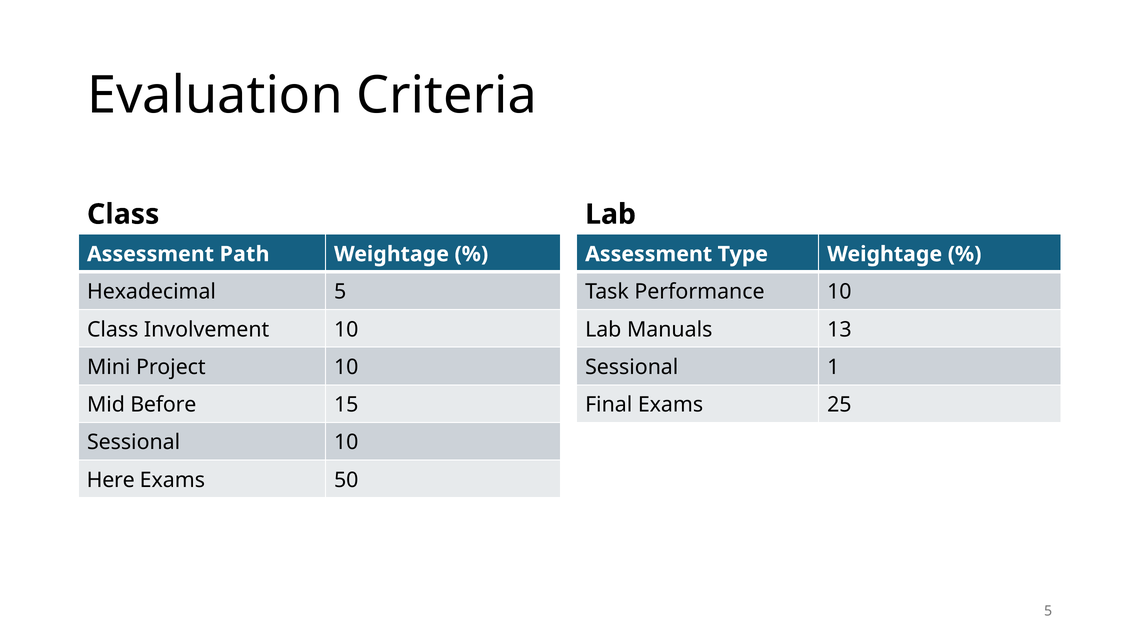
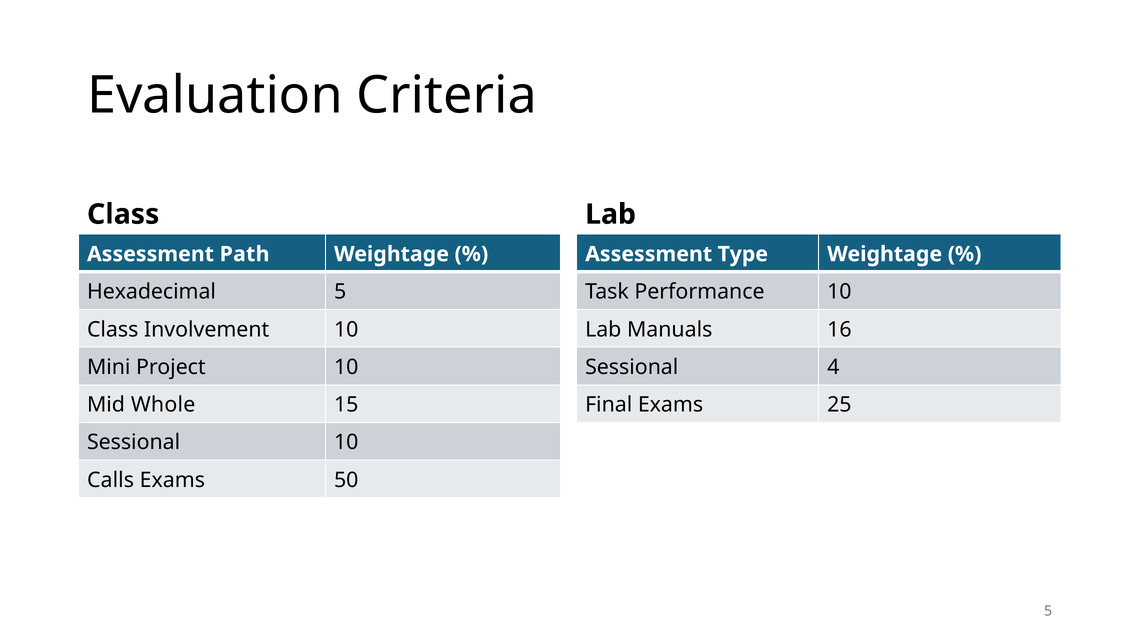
13: 13 -> 16 (839, 329)
1: 1 -> 4 (833, 367)
Before: Before -> Whole (163, 405)
Here: Here -> Calls (111, 480)
